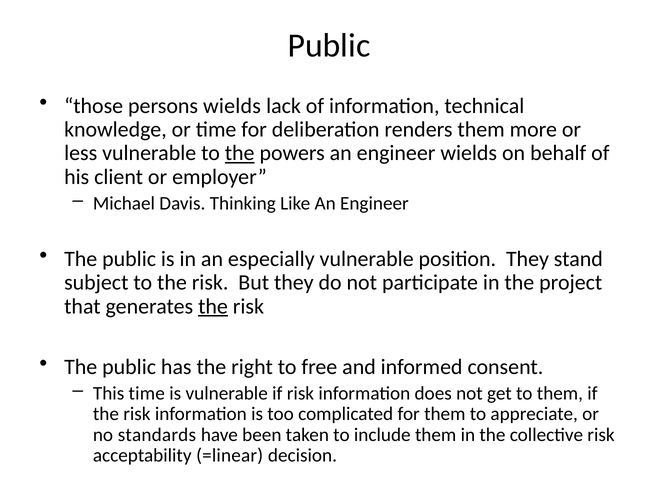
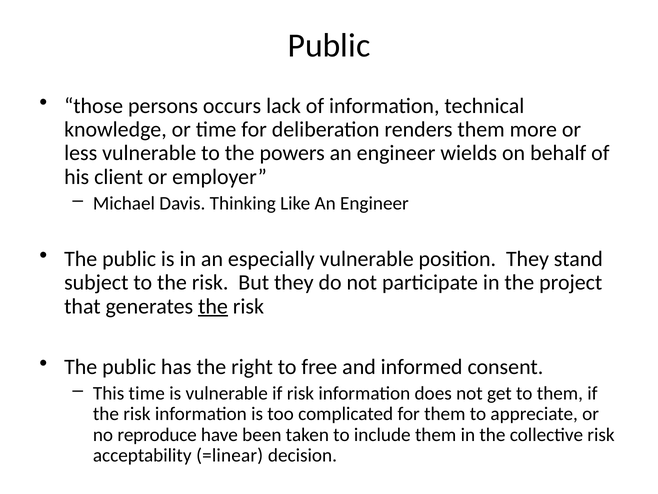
persons wields: wields -> occurs (232, 106)
the underline: present -> none (240, 153)
standards: standards -> reproduce (157, 434)
